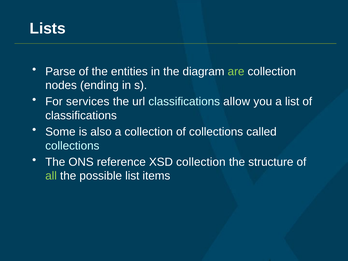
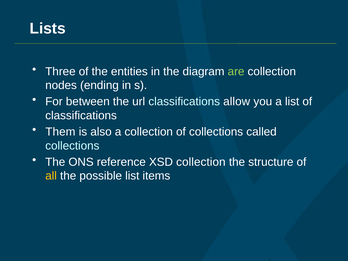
Parse: Parse -> Three (60, 71)
services: services -> between (88, 102)
Some: Some -> Them (60, 132)
all colour: light green -> yellow (51, 176)
